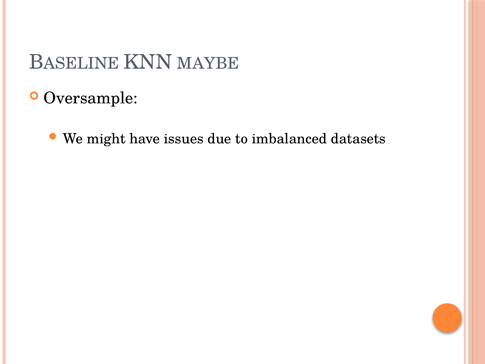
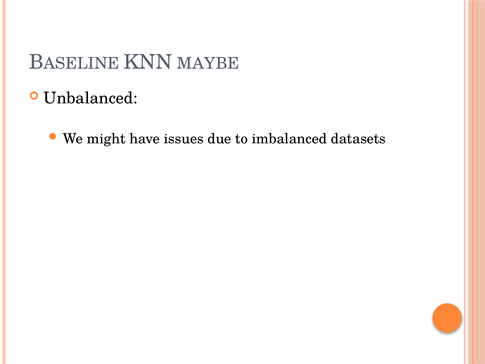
Oversample: Oversample -> Unbalanced (91, 98)
